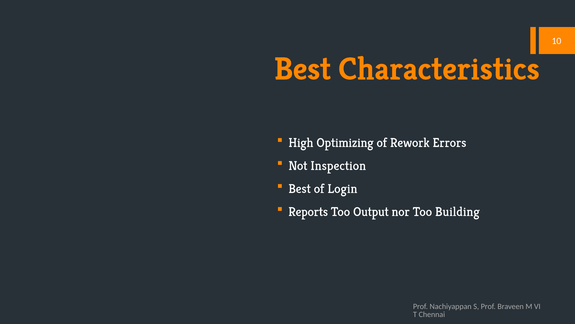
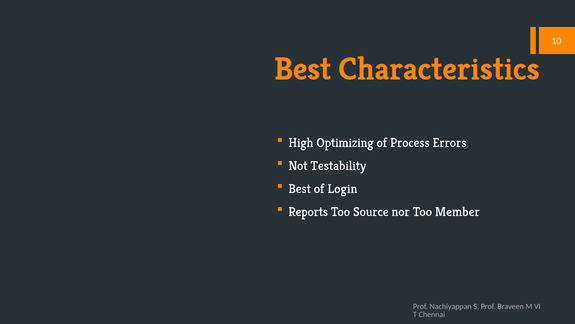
Rework: Rework -> Process (410, 142)
Inspection: Inspection -> Testability (338, 165)
Output: Output -> Source (371, 211)
Building: Building -> Member (457, 211)
